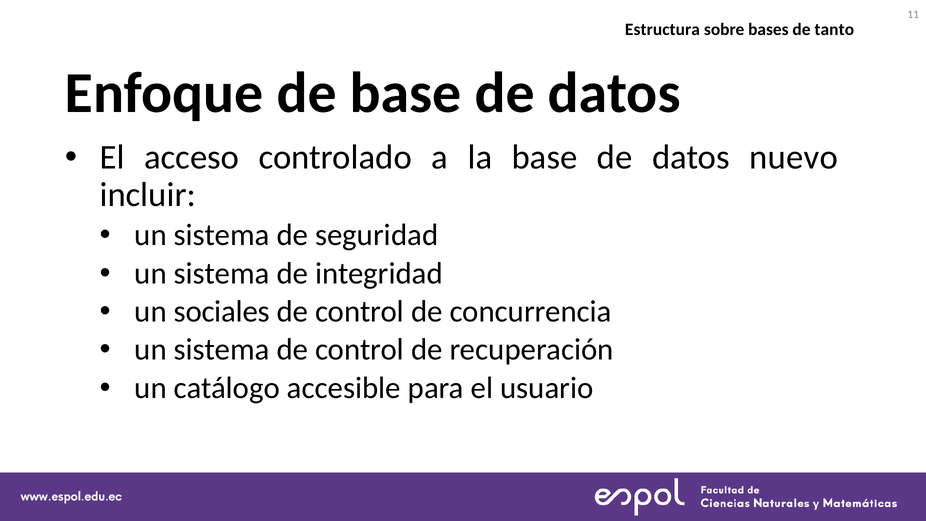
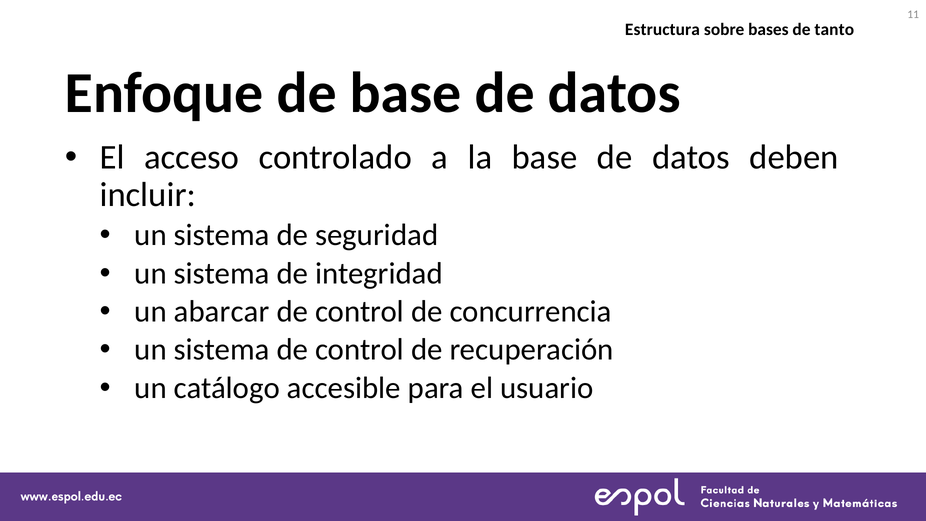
nuevo: nuevo -> deben (794, 157)
sociales: sociales -> abarcar (222, 312)
